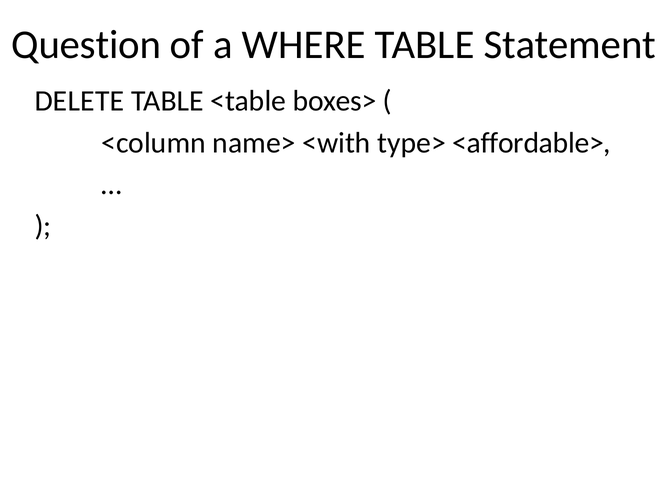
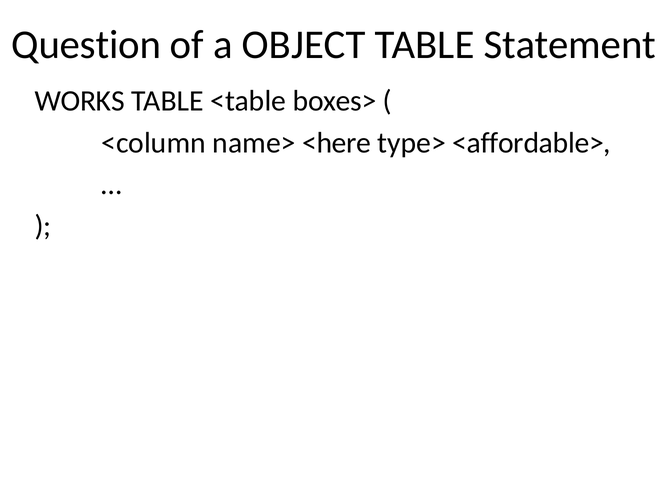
WHERE: WHERE -> OBJECT (304, 45)
DELETE: DELETE -> WORKS (80, 101)
<with: <with -> <here (337, 143)
